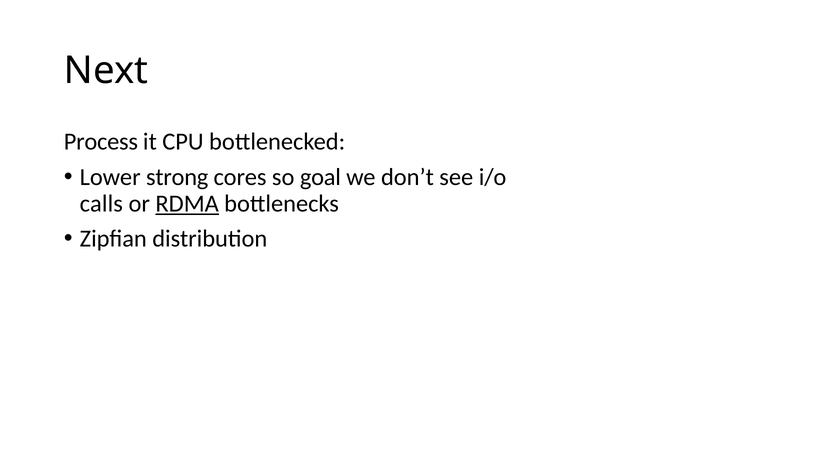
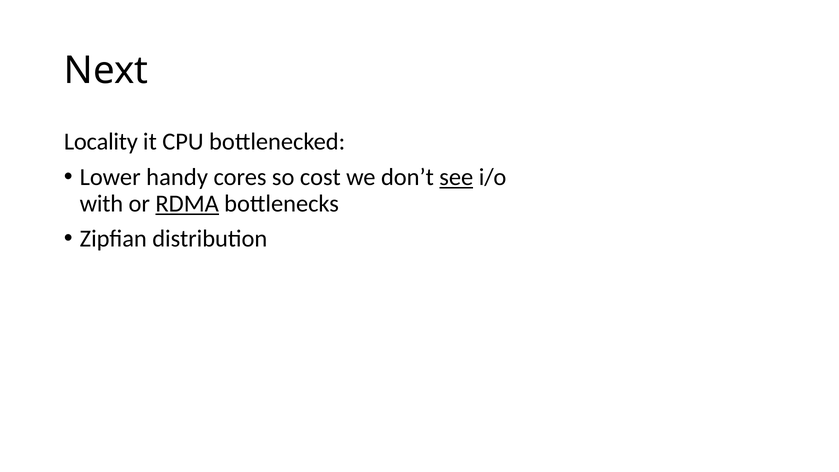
Process: Process -> Locality (101, 142)
strong: strong -> handy (177, 177)
goal: goal -> cost (320, 177)
see underline: none -> present (456, 177)
calls: calls -> with (101, 203)
